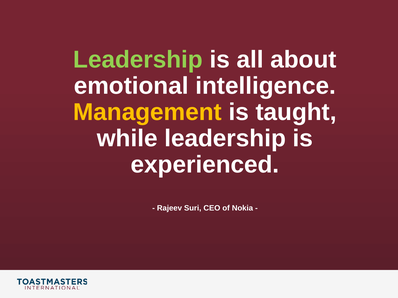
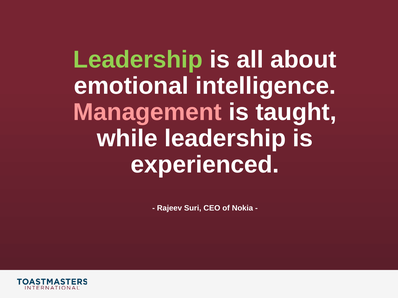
Management colour: yellow -> pink (148, 112)
